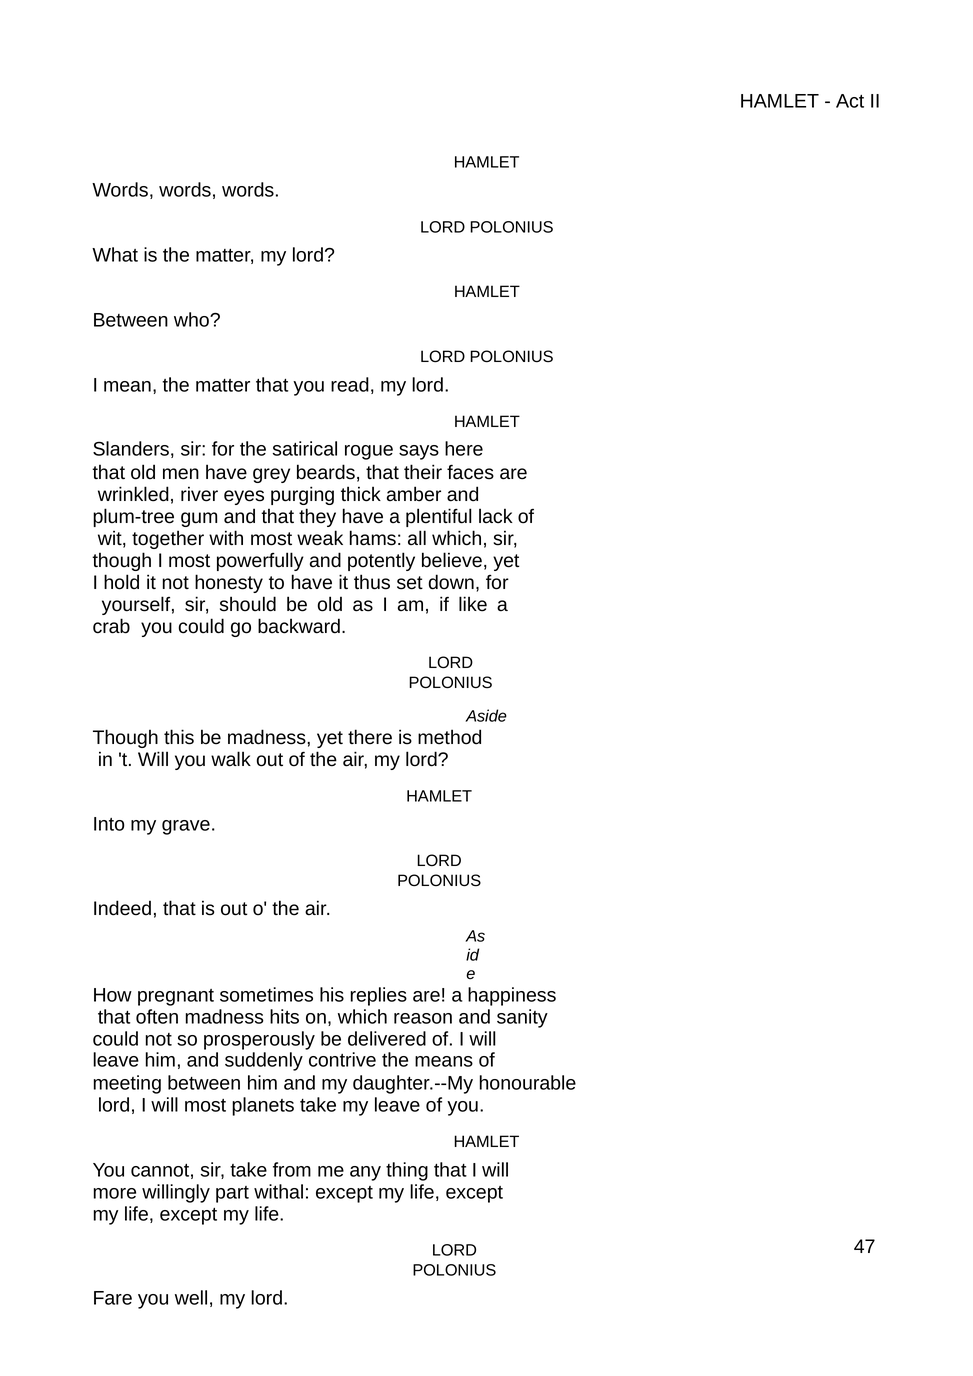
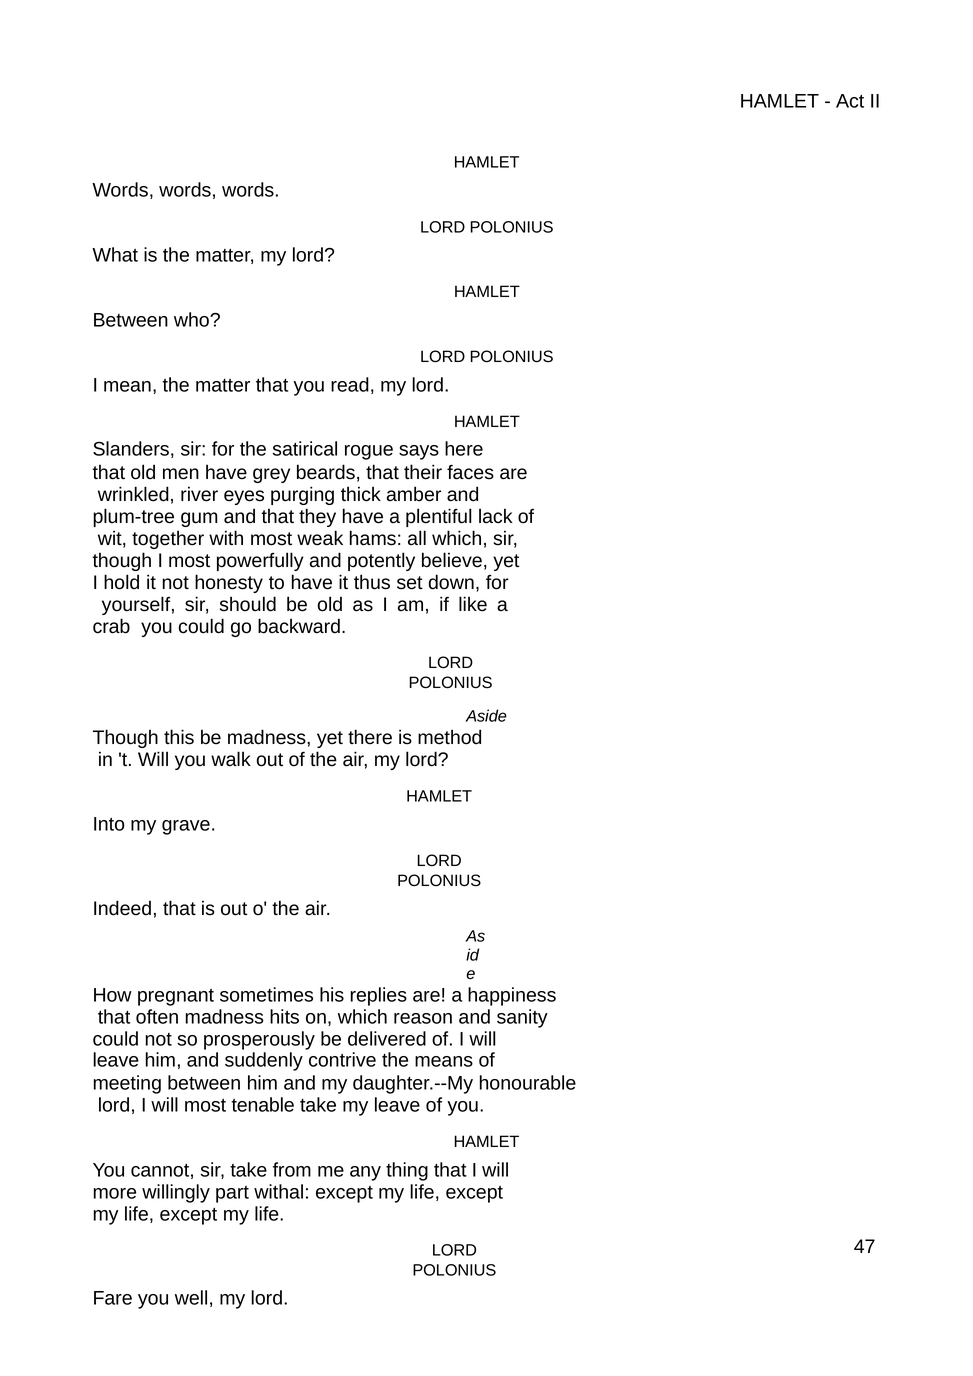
planets: planets -> tenable (263, 1106)
